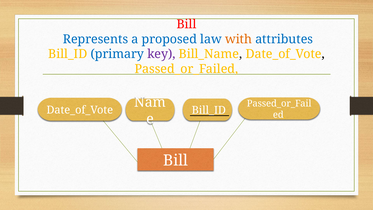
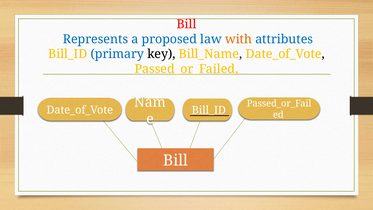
key colour: purple -> black (161, 54)
